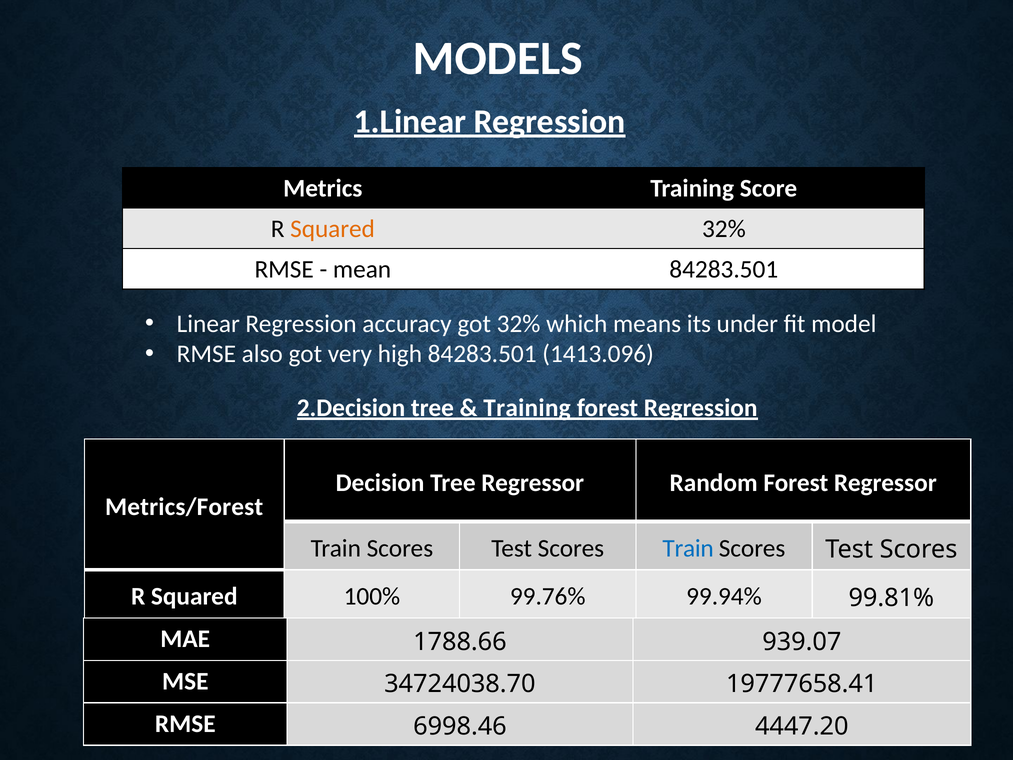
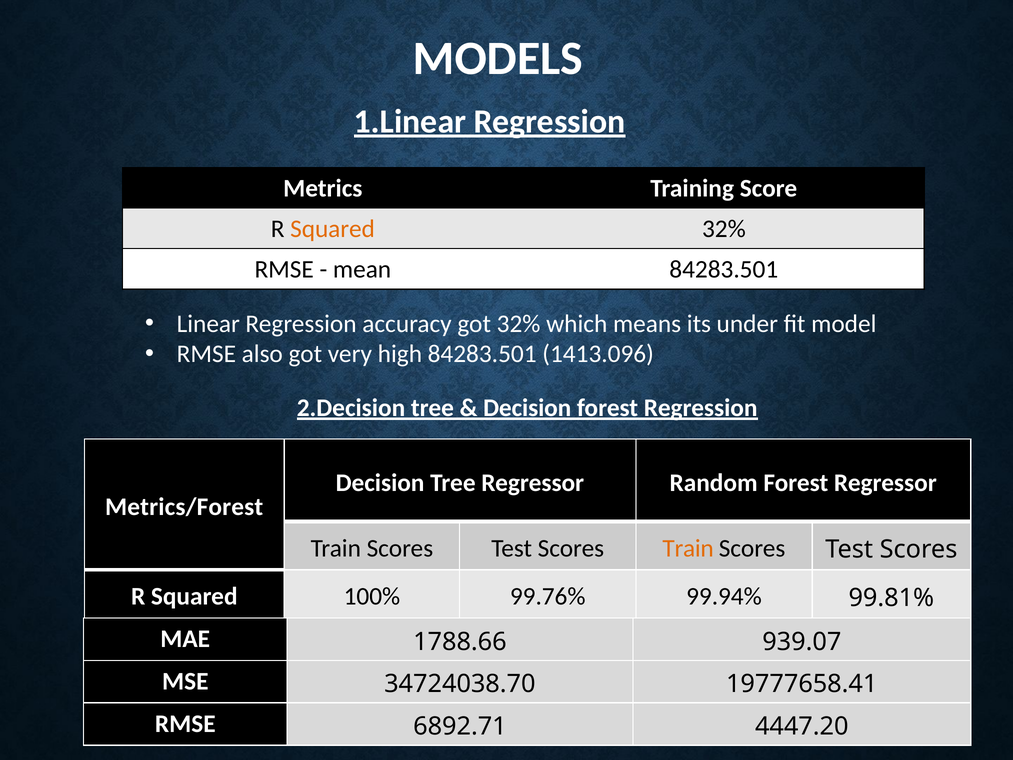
Training: Training -> Decision (527, 408)
Train colour: blue -> orange (688, 548)
6998.46: 6998.46 -> 6892.71 (460, 726)
